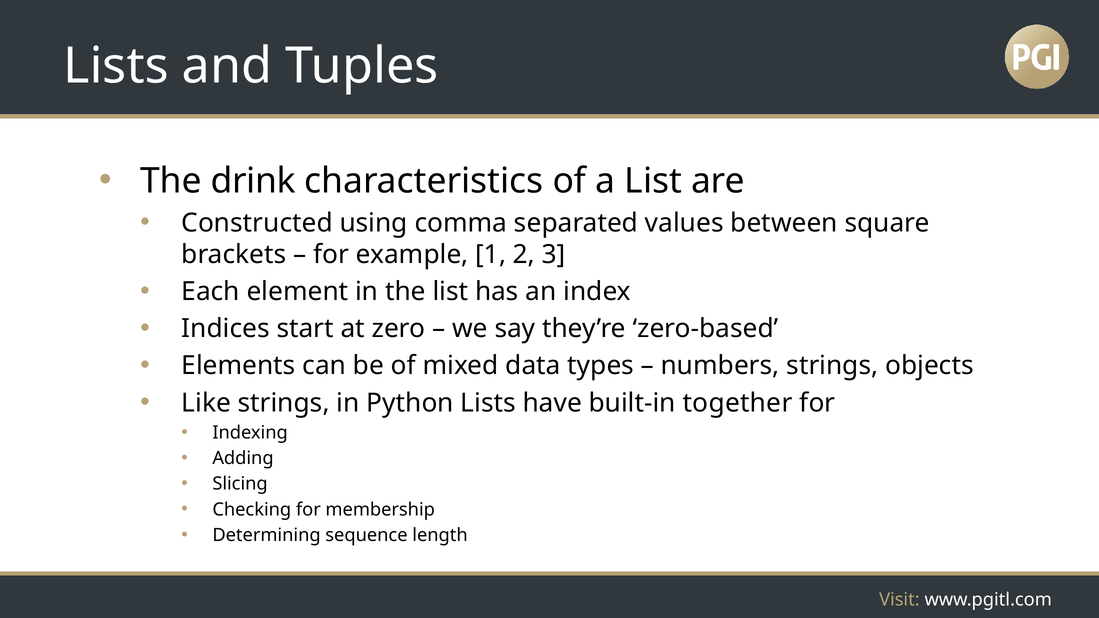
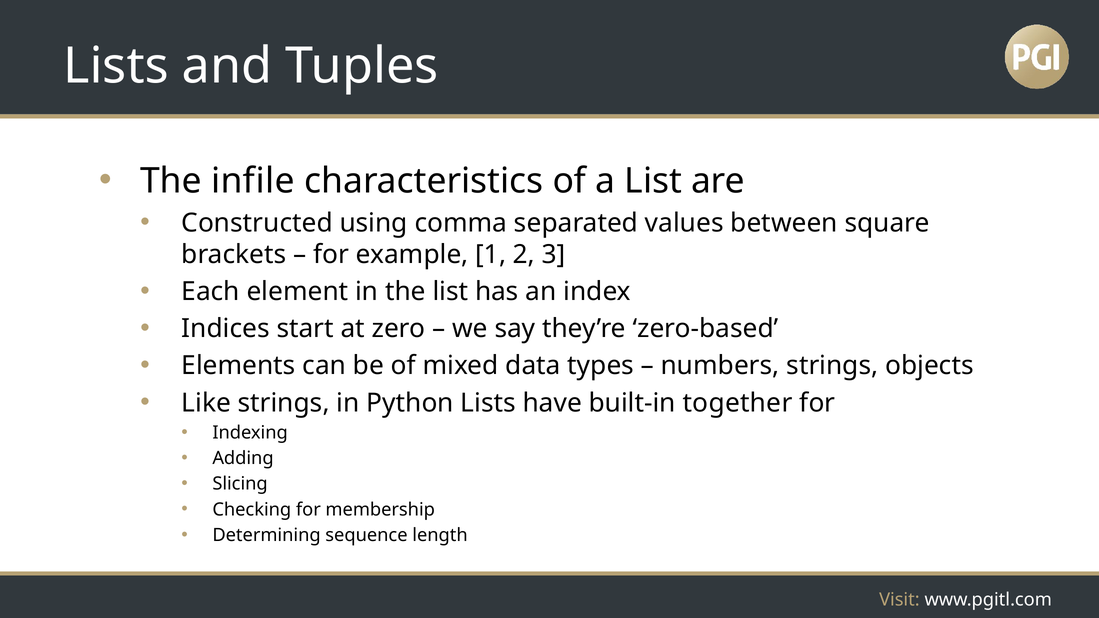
drink: drink -> infile (253, 181)
